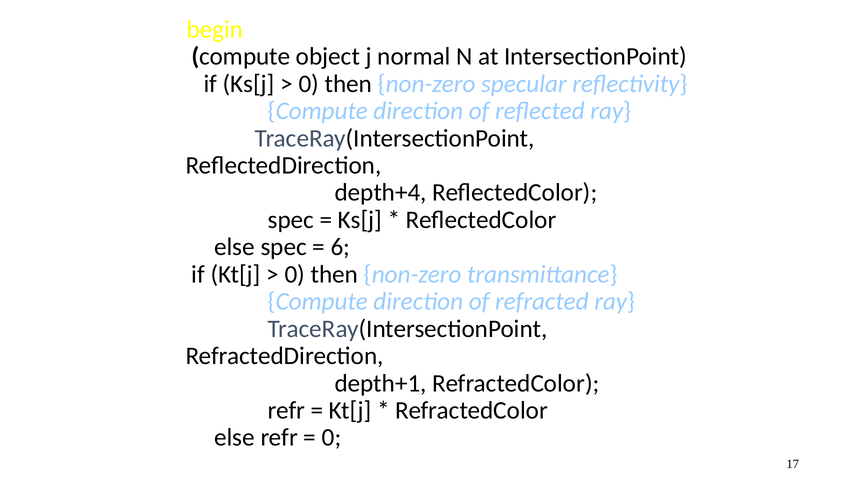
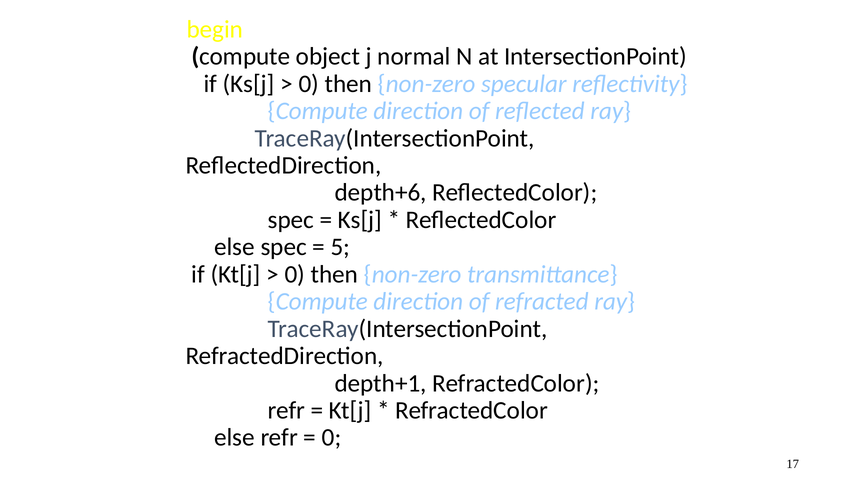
depth+4: depth+4 -> depth+6 (381, 193)
6: 6 -> 5 (340, 247)
